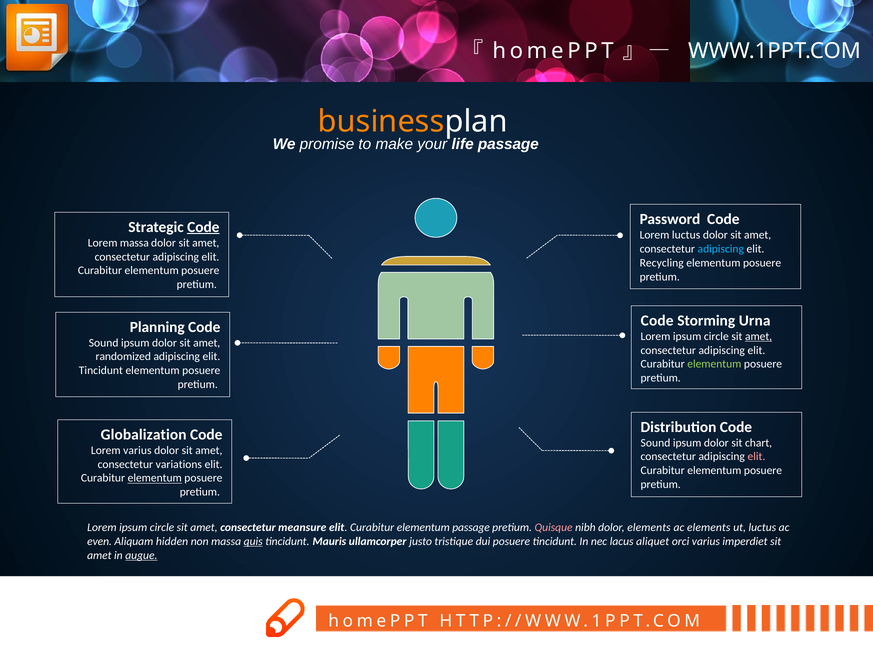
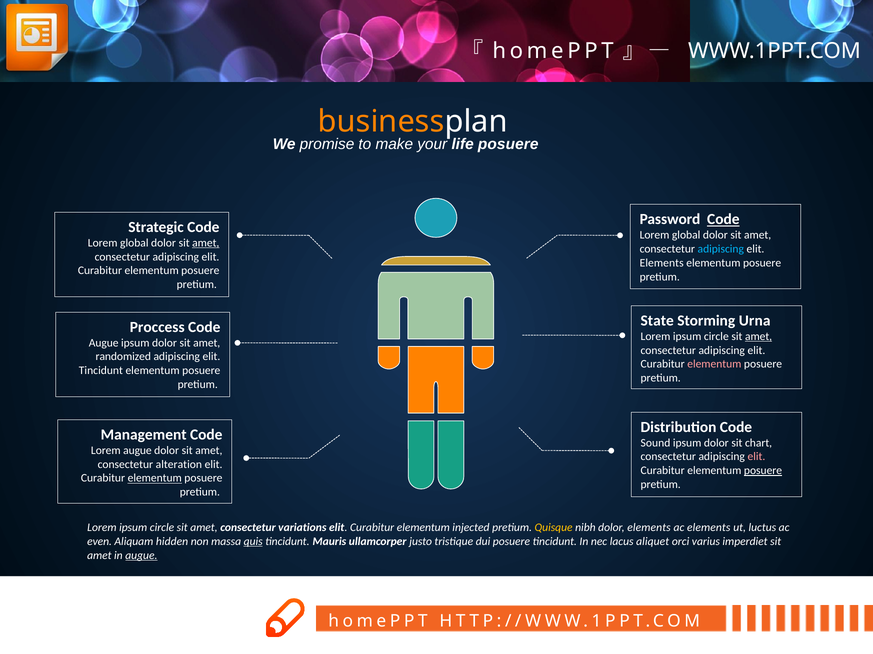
passage: passage -> posuere (508, 144)
Code underline: none -> present (723, 220)
Code underline: present -> none (203, 227)
luctus: luctus -> global (686, 235)
massa: massa -> global (134, 243)
amet underline: none -> present (206, 243)
Recycling: Recycling -> Elements (662, 263)
Code: Code -> State (657, 321)
Planning: Planning -> Proccess (157, 327)
Sound: Sound -> Augue (104, 343)
elementum colour: light green -> pink (714, 364)
Globalization: Globalization -> Management (144, 435)
Lorem varius: varius -> augue (137, 451)
variations: variations -> alteration (179, 465)
posuere underline: none -> present (763, 471)
meansure: meansure -> variations (302, 528)
elementum passage: passage -> injected (471, 528)
Quisque colour: pink -> yellow (554, 528)
